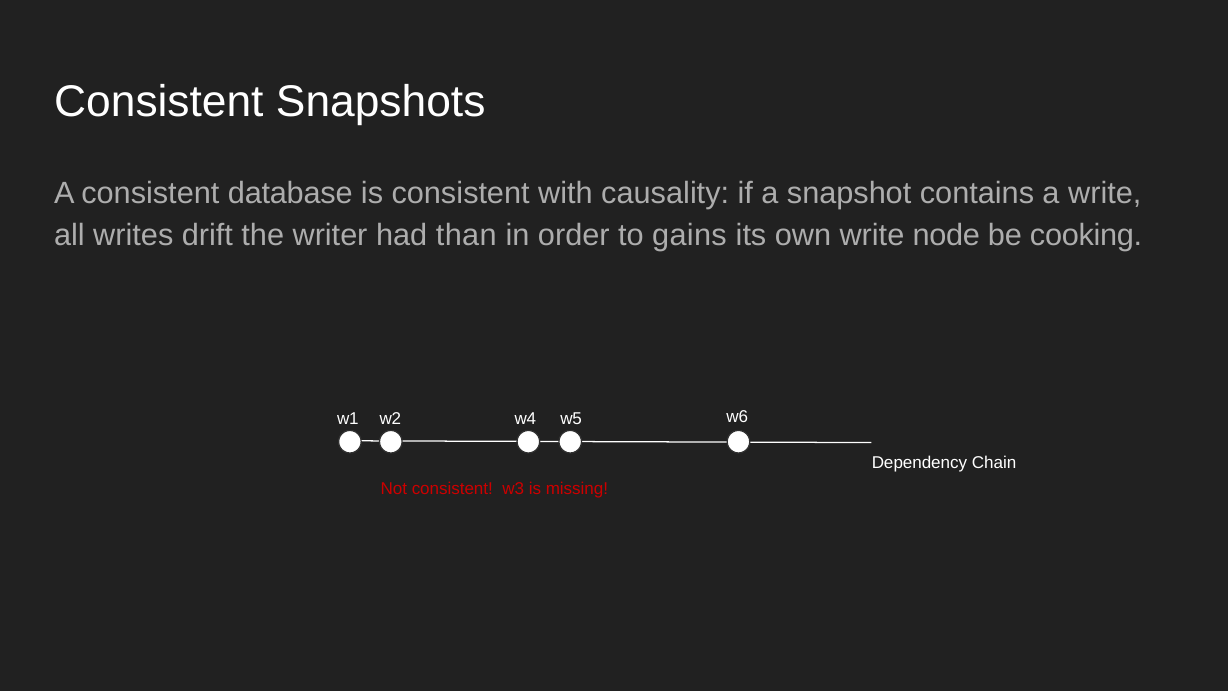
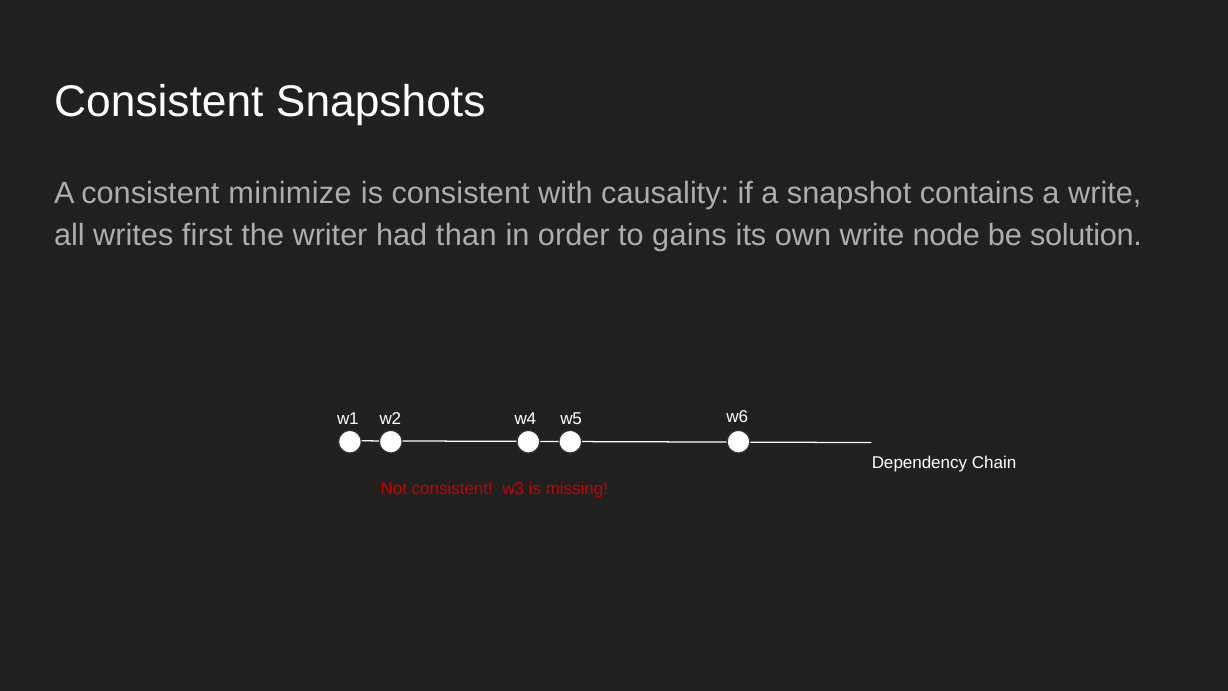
database: database -> minimize (290, 193)
drift: drift -> first (207, 235)
cooking: cooking -> solution (1086, 235)
